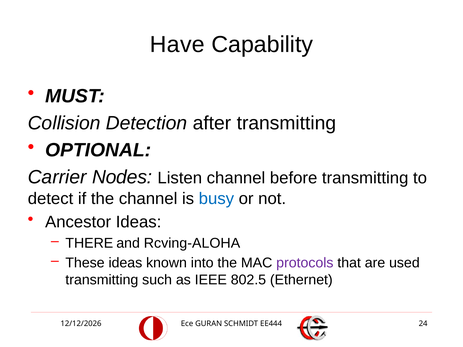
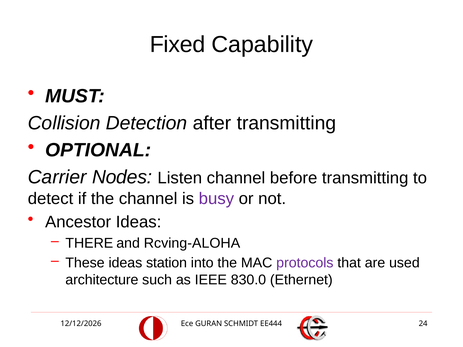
Have: Have -> Fixed (178, 44)
busy colour: blue -> purple (216, 199)
known: known -> station (167, 263)
transmitting: transmitting -> architecture (102, 280)
802.5: 802.5 -> 830.0 (248, 280)
